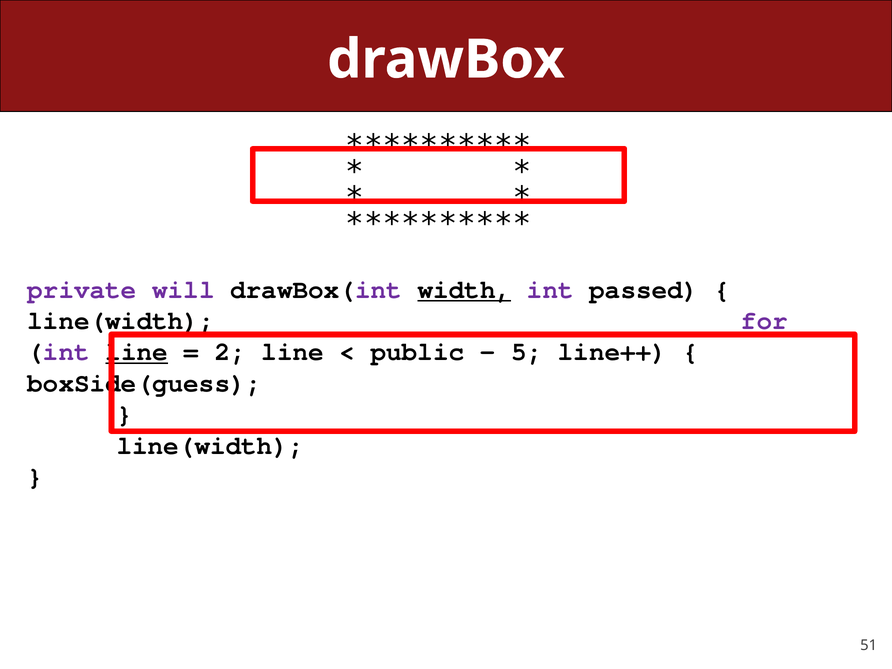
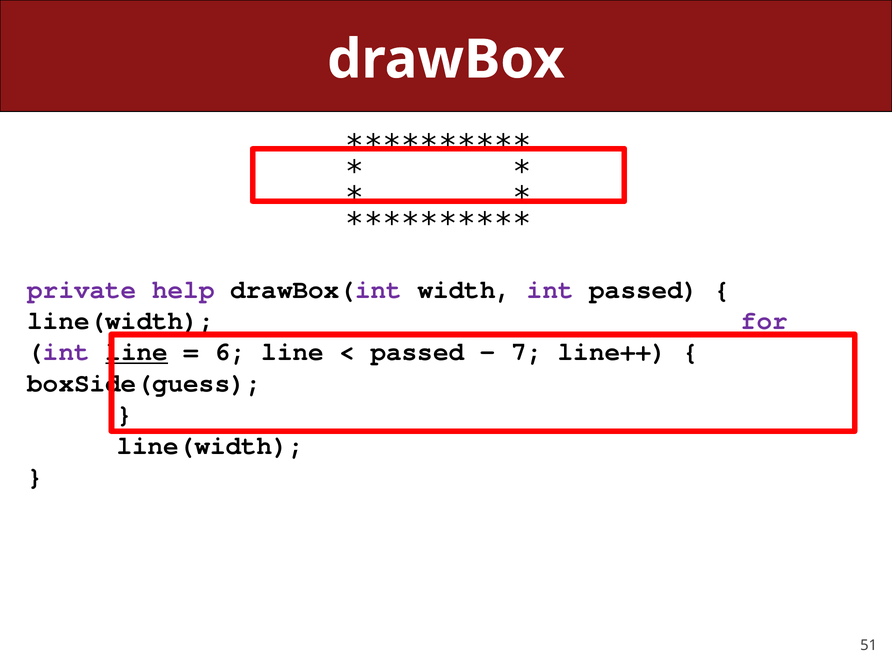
will: will -> help (183, 289)
width underline: present -> none (464, 289)
2: 2 -> 6 (230, 352)
public: public -> passed (417, 352)
5: 5 -> 7 (527, 352)
